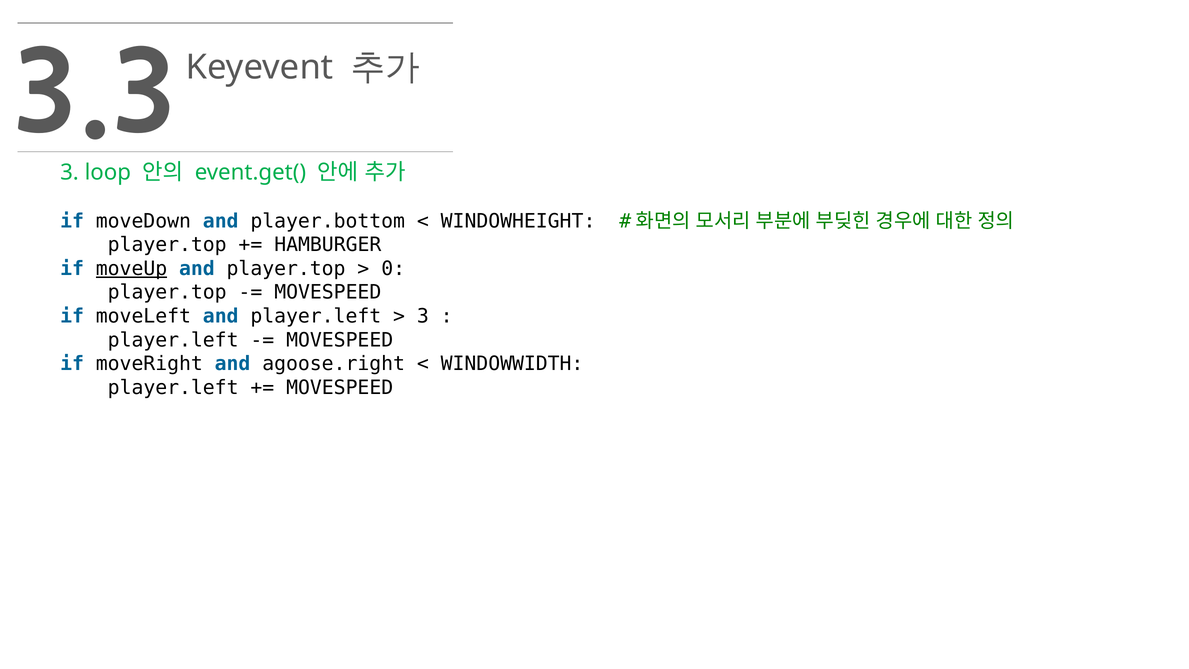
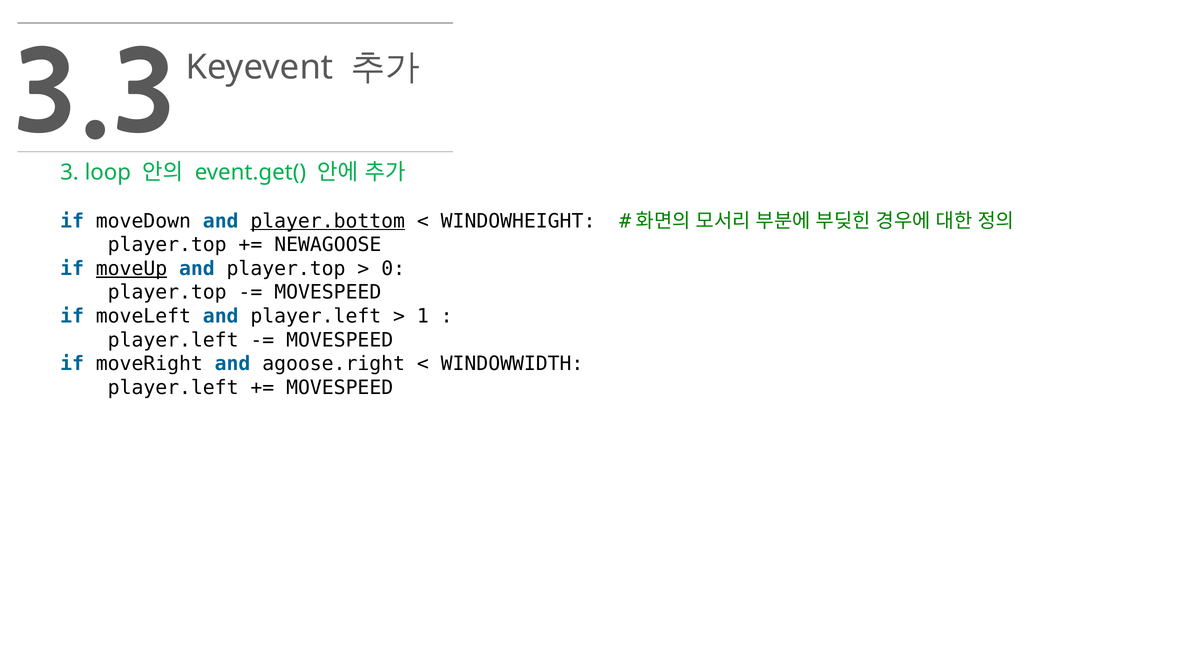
player.bottom underline: none -> present (328, 221)
HAMBURGER: HAMBURGER -> NEWAGOOSE (328, 245)
3: 3 -> 1 (423, 316)
